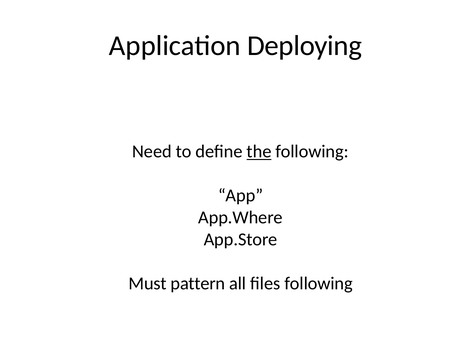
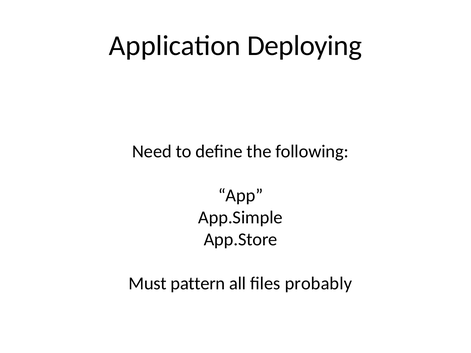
the underline: present -> none (259, 152)
App.Where: App.Where -> App.Simple (240, 218)
files following: following -> probably (318, 284)
